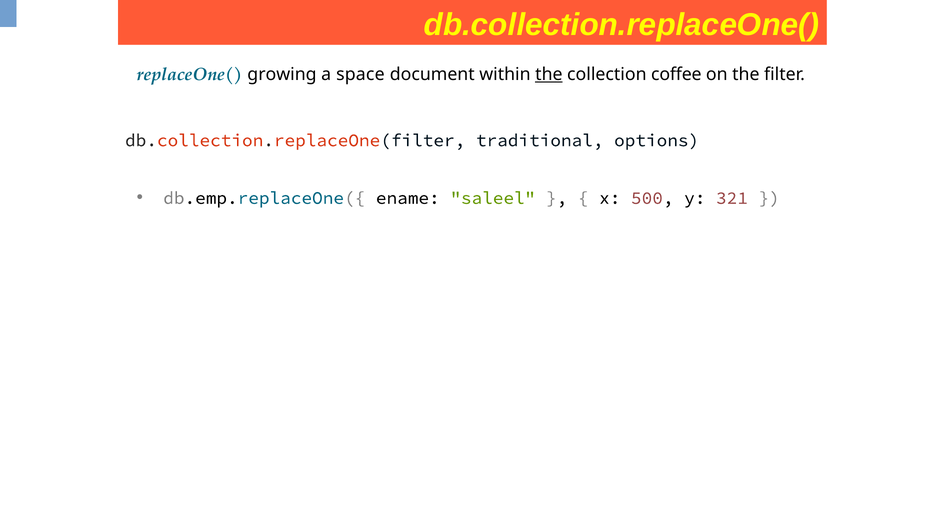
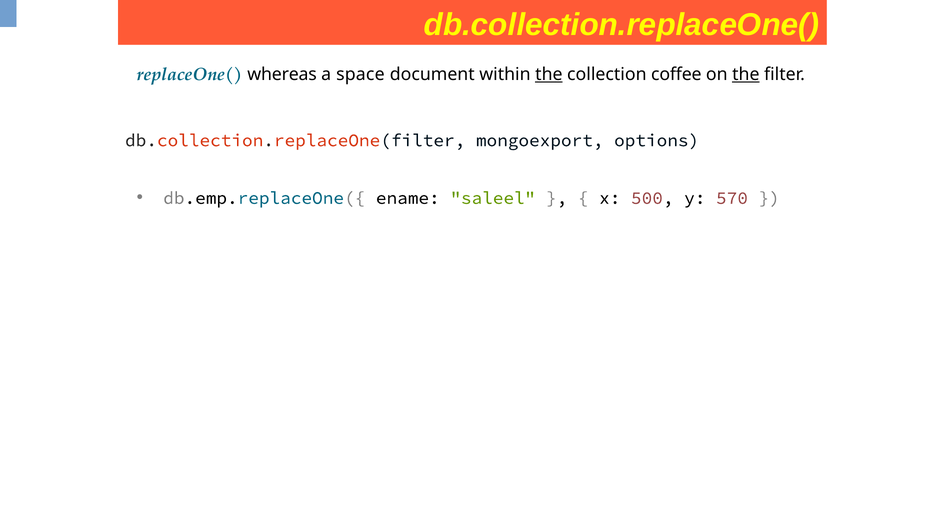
growing: growing -> whereas (282, 74)
the underline: none -> present (746, 74)
traditional: traditional -> mongoexport (540, 140)
321: 321 -> 570 (732, 198)
